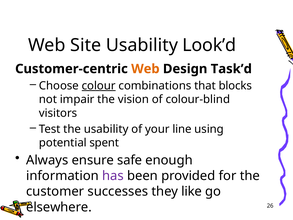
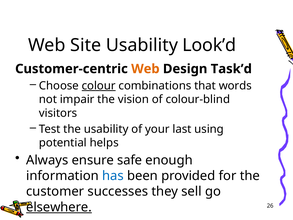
blocks: blocks -> words (235, 86)
line: line -> last (182, 129)
spent: spent -> helps (104, 143)
has colour: purple -> blue (113, 176)
like: like -> sell (192, 191)
elsewhere underline: none -> present (59, 207)
